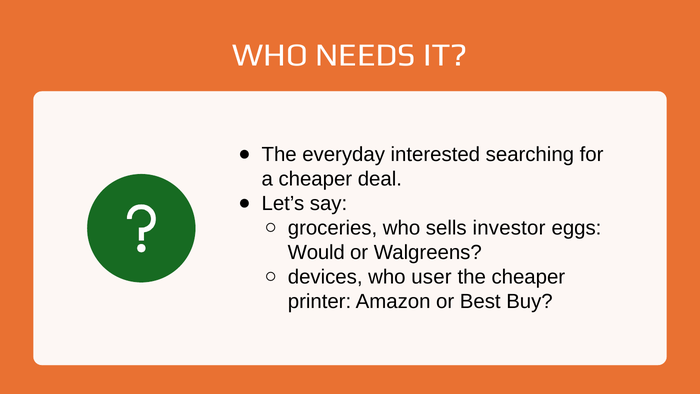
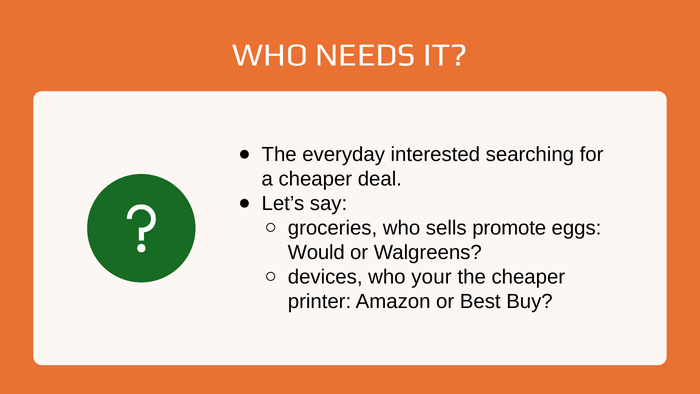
investor: investor -> promote (509, 228)
user: user -> your (431, 277)
